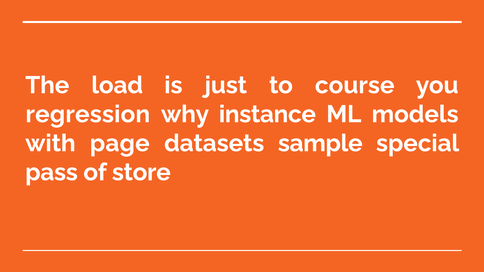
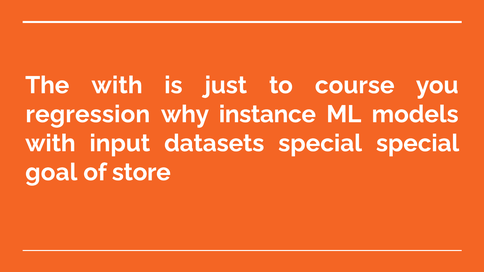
The load: load -> with (117, 85)
page: page -> input (120, 143)
datasets sample: sample -> special (320, 143)
pass: pass -> goal (51, 172)
